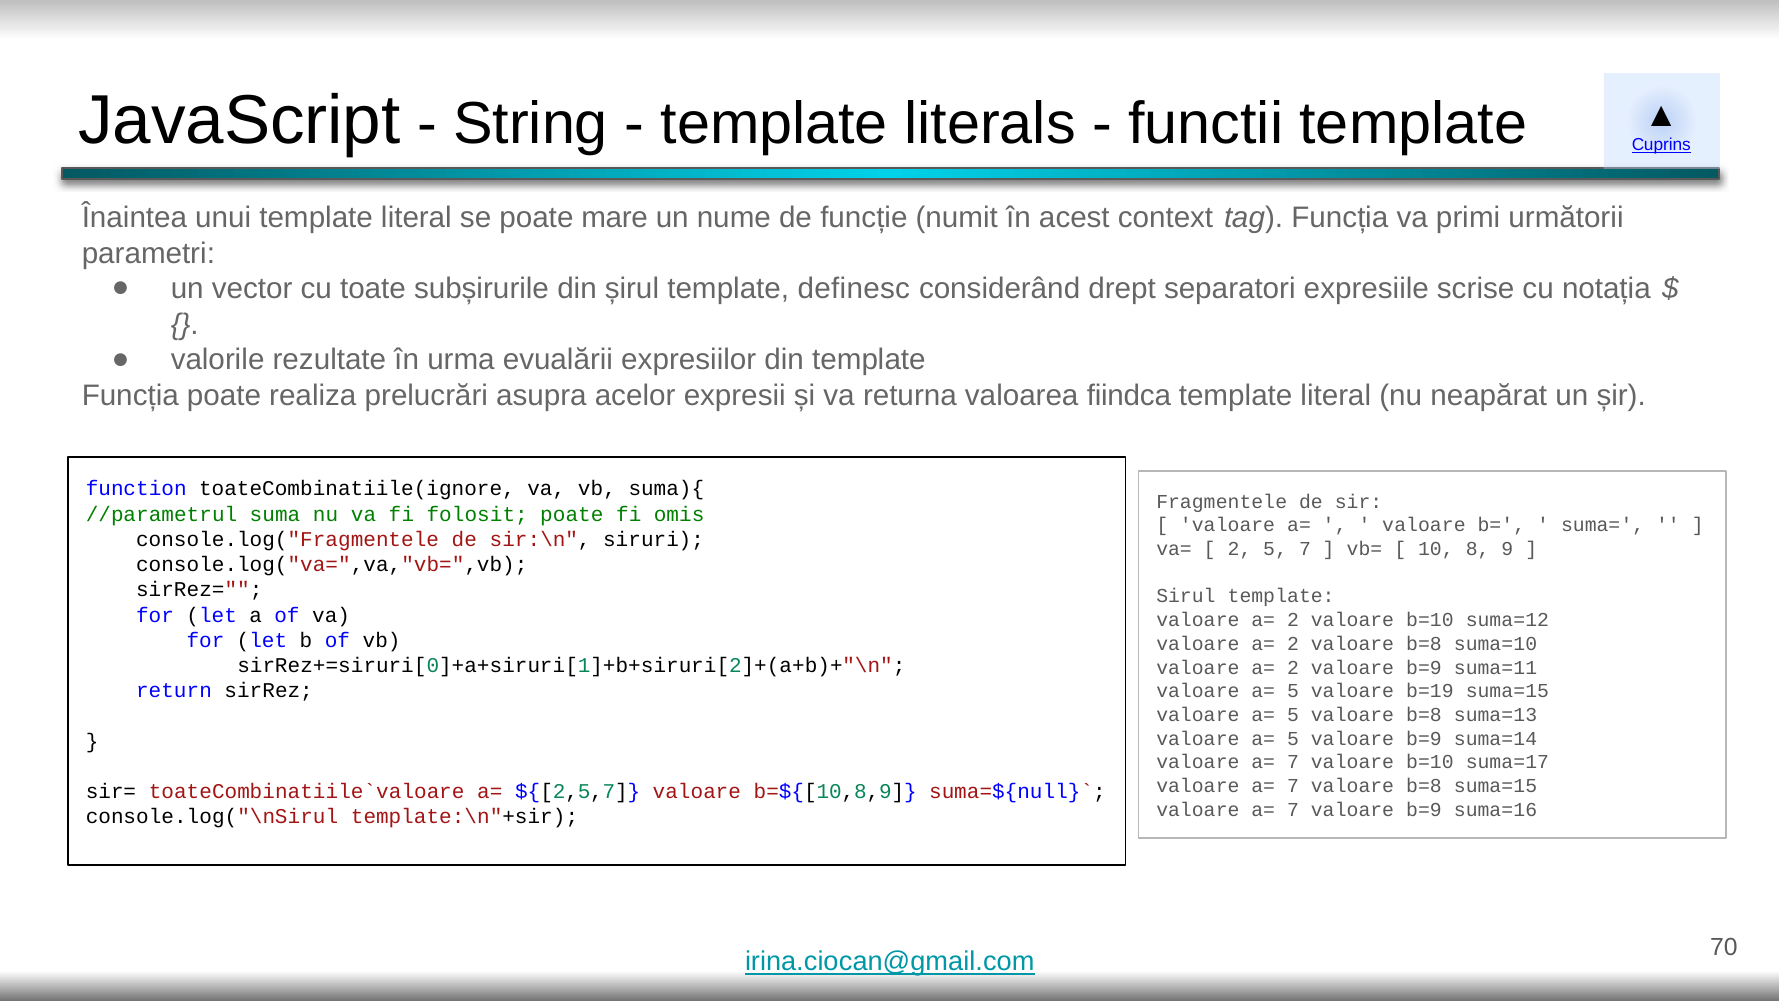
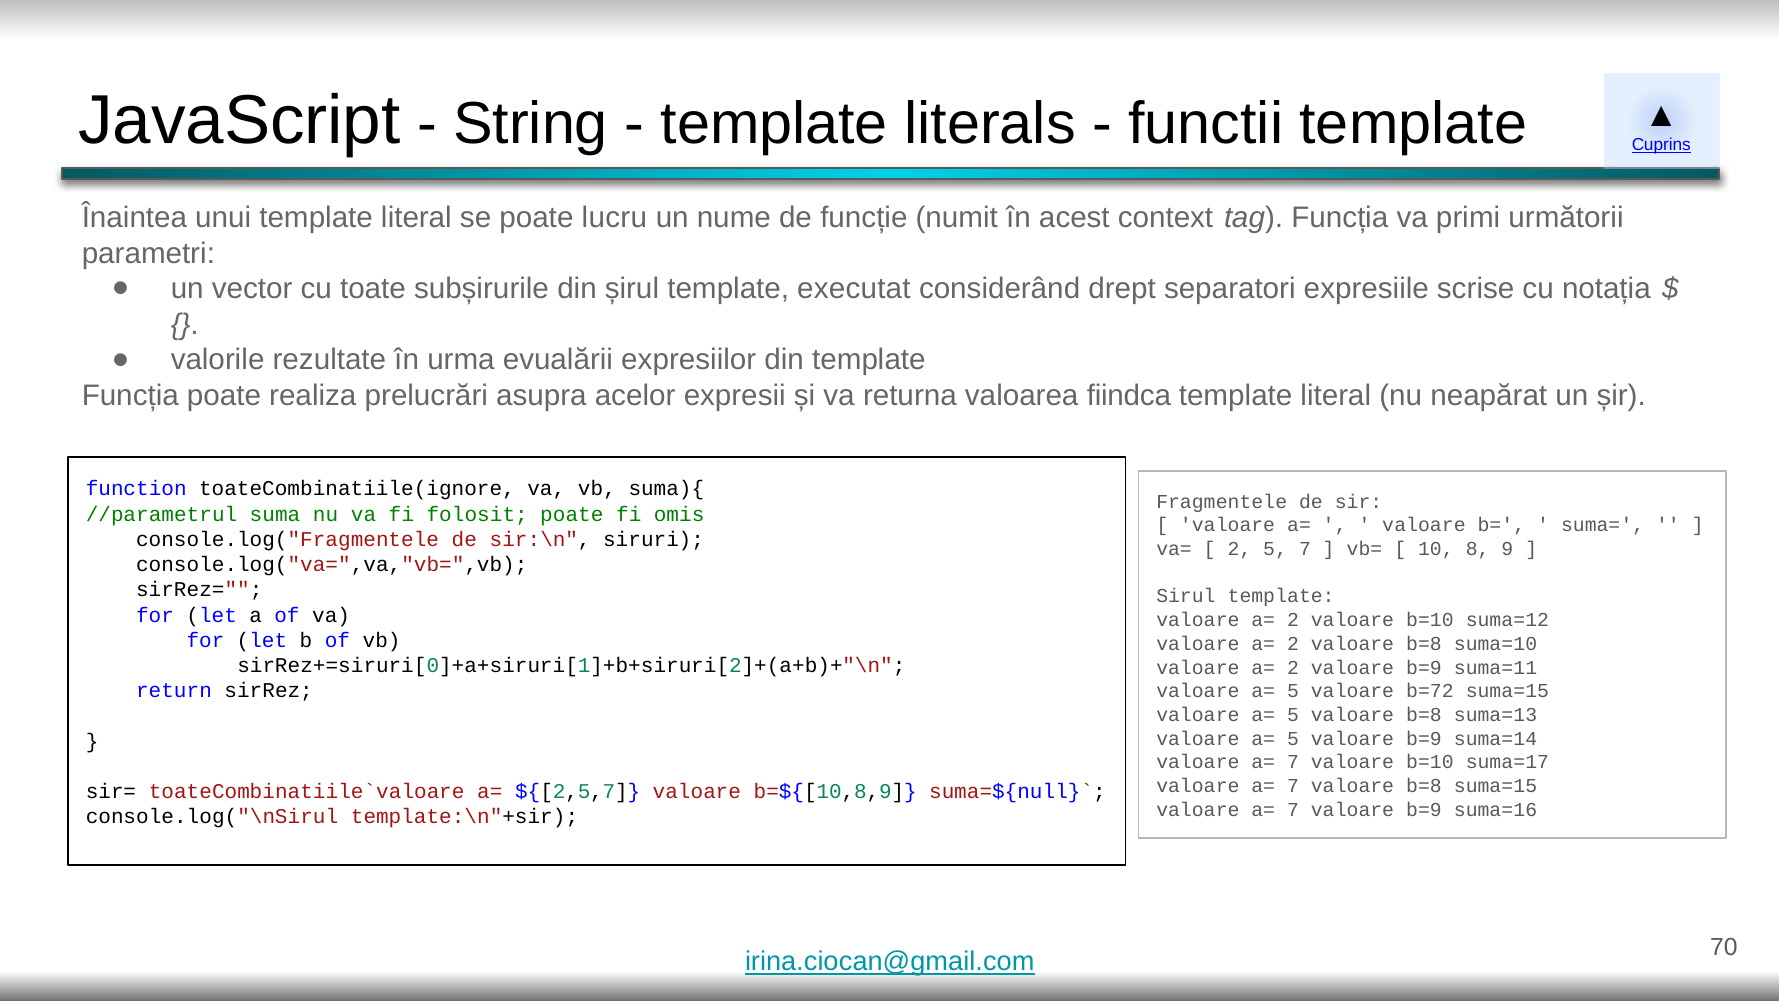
mare: mare -> lucru (614, 218)
definesc: definesc -> executat (854, 289)
b=19: b=19 -> b=72 (1430, 691)
